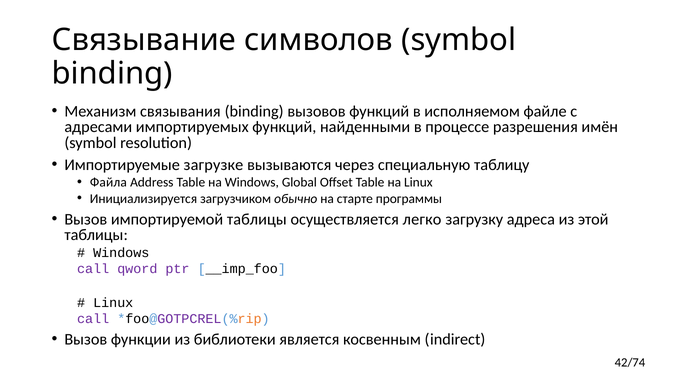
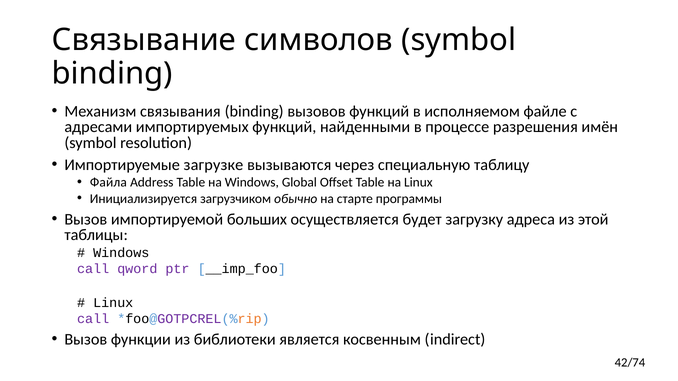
импортируемой таблицы: таблицы -> больших (257, 220)
легко: легко -> будет (422, 220)
